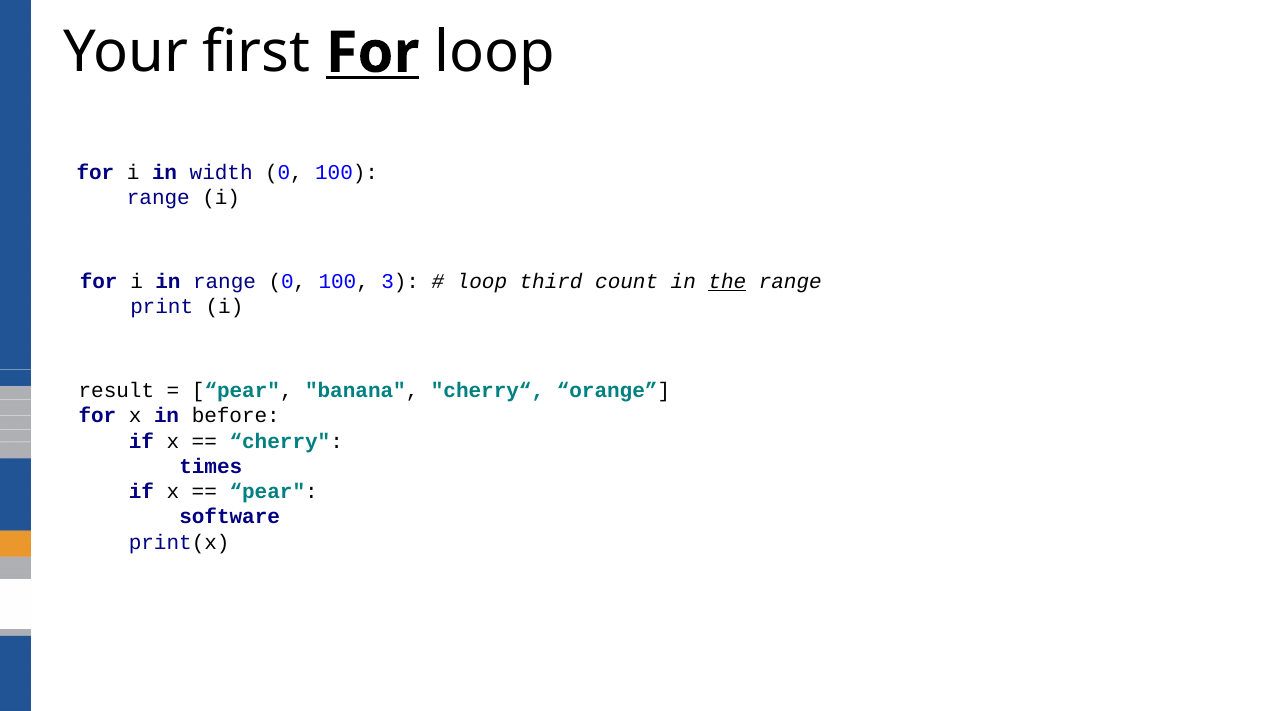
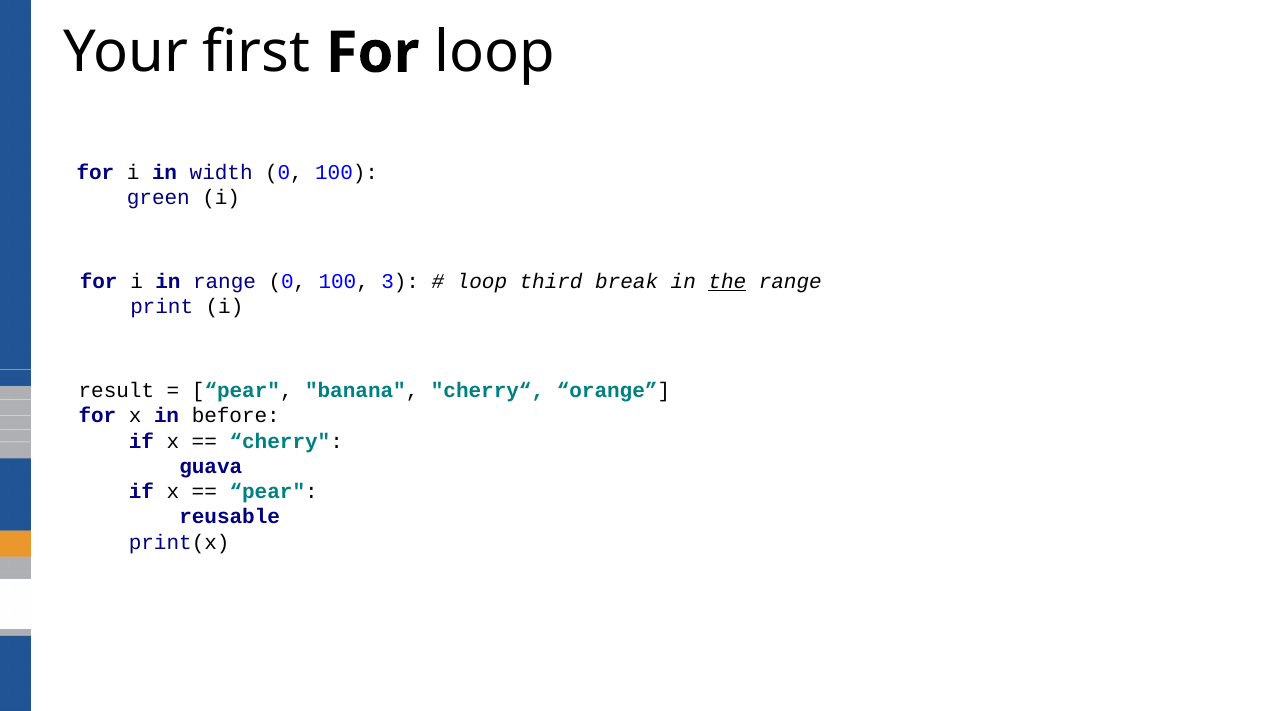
For underline: present -> none (373, 53)
range: range -> green (158, 198)
count: count -> break (627, 281)
times: times -> guava (211, 466)
software: software -> reusable (230, 517)
